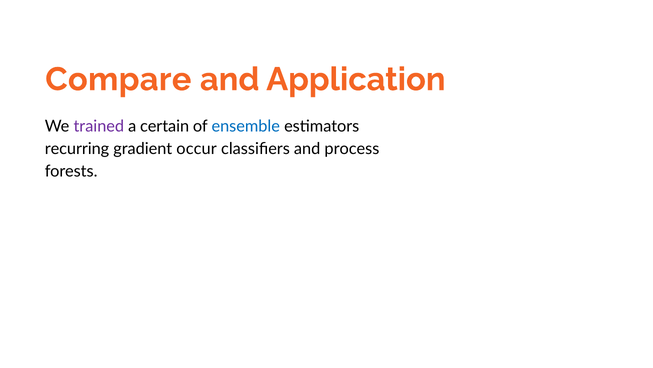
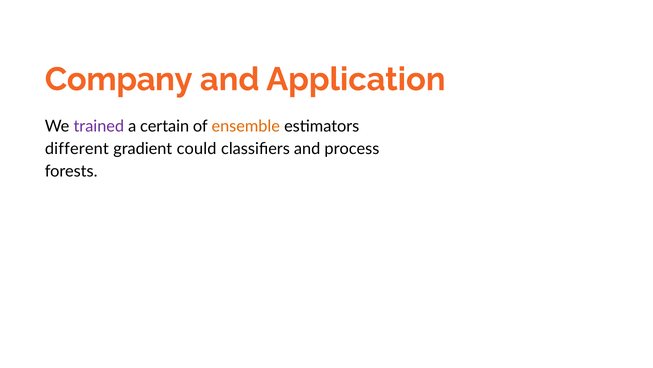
Compare: Compare -> Company (119, 79)
ensemble colour: blue -> orange (246, 126)
recurring: recurring -> different (77, 149)
occur: occur -> could (197, 149)
